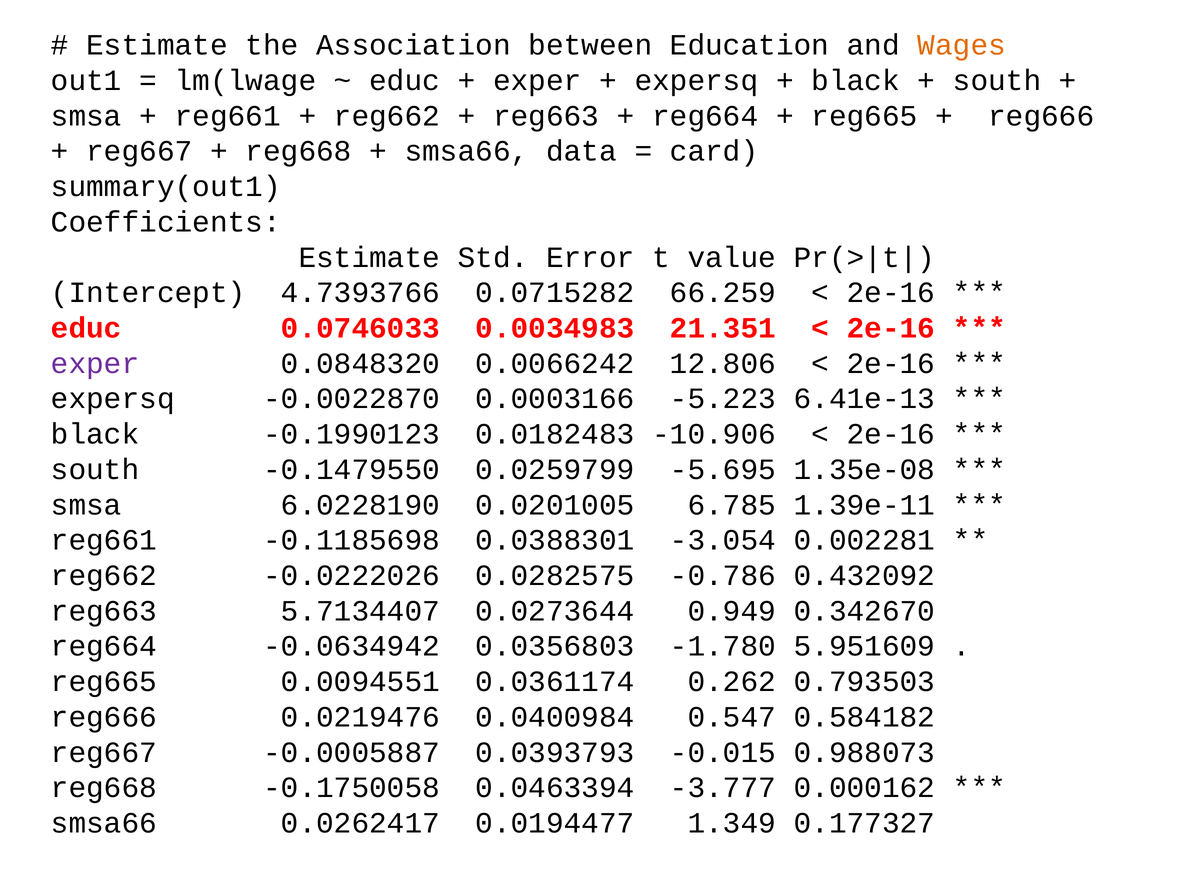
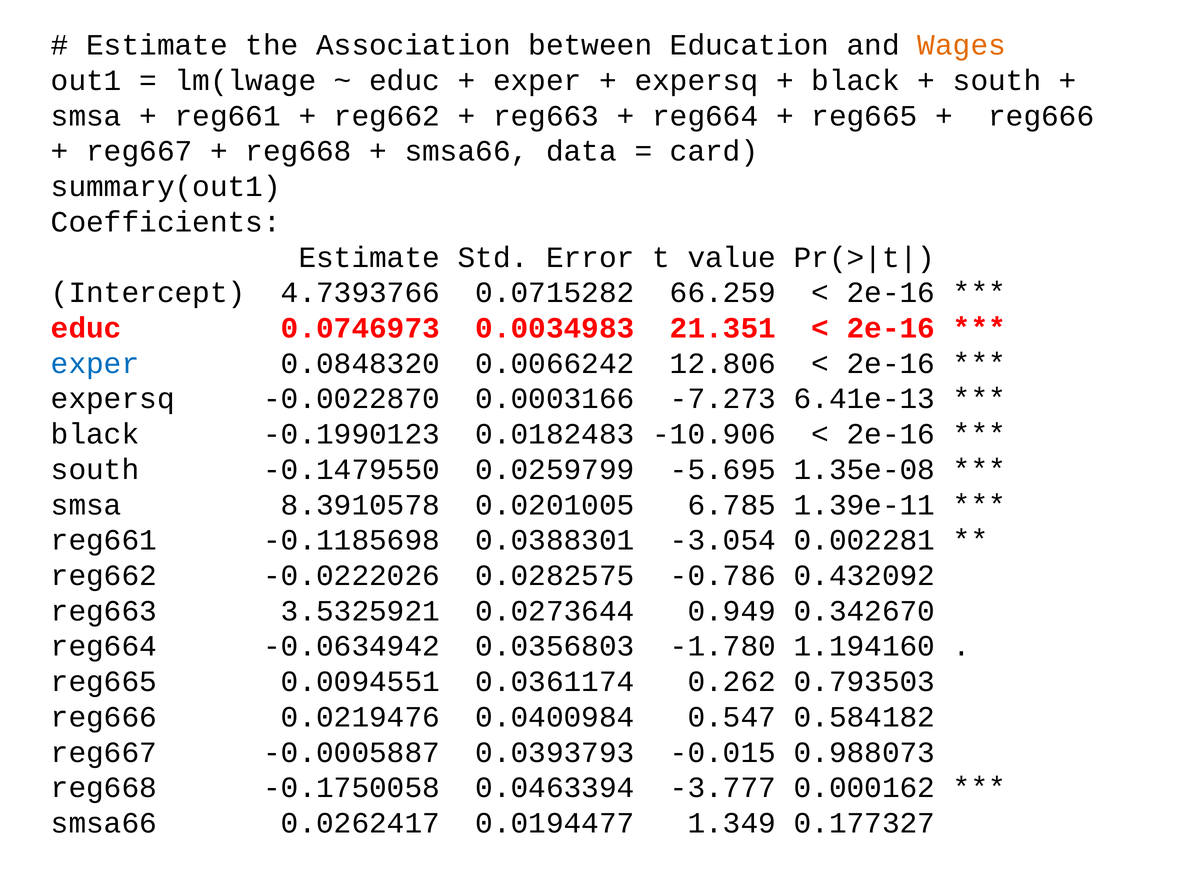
0.0746033: 0.0746033 -> 0.0746973 (360, 328)
exper colour: purple -> blue (95, 363)
-5.223: -5.223 -> -7.273 (723, 399)
6.0228190: 6.0228190 -> 8.3910578 (360, 505)
5.7134407: 5.7134407 -> 3.5325921 (360, 611)
5.951609: 5.951609 -> 1.194160 (864, 646)
